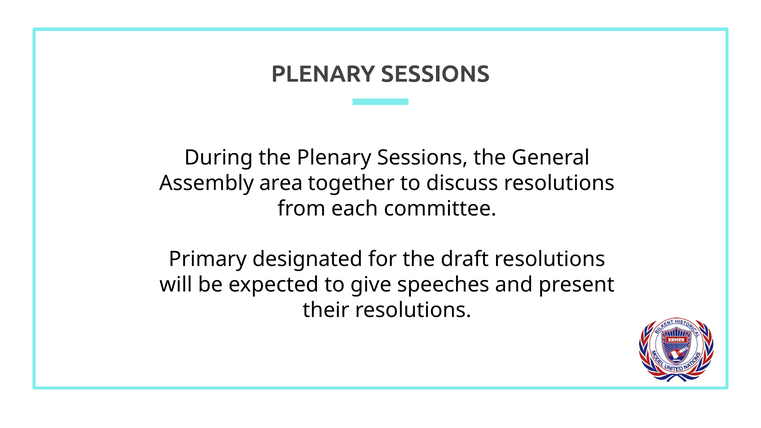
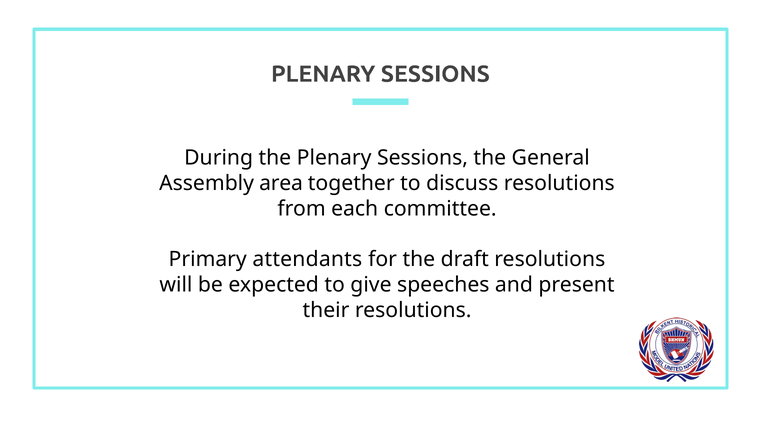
designated: designated -> attendants (307, 259)
